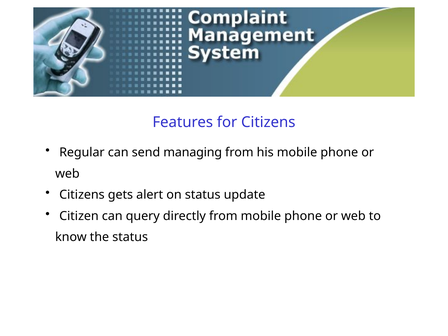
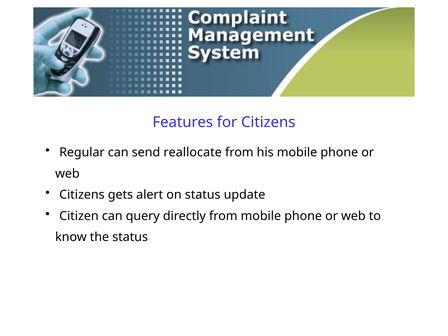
managing: managing -> reallocate (193, 152)
